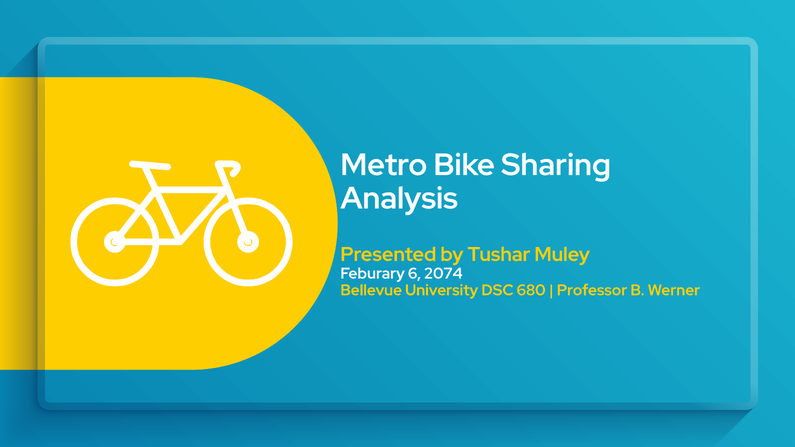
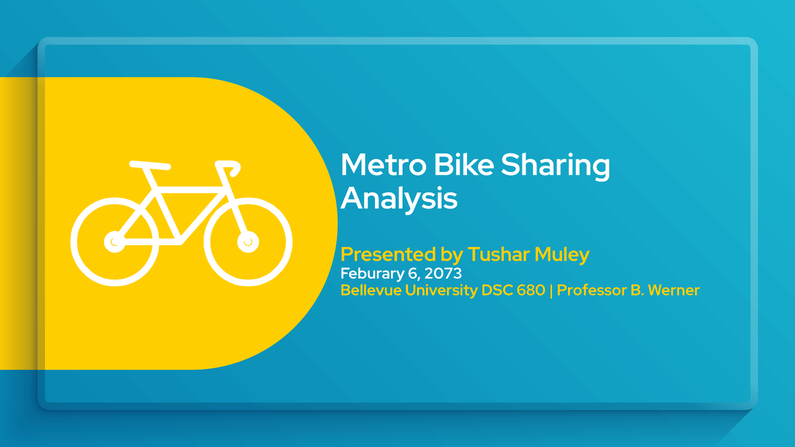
2074: 2074 -> 2073 (443, 274)
